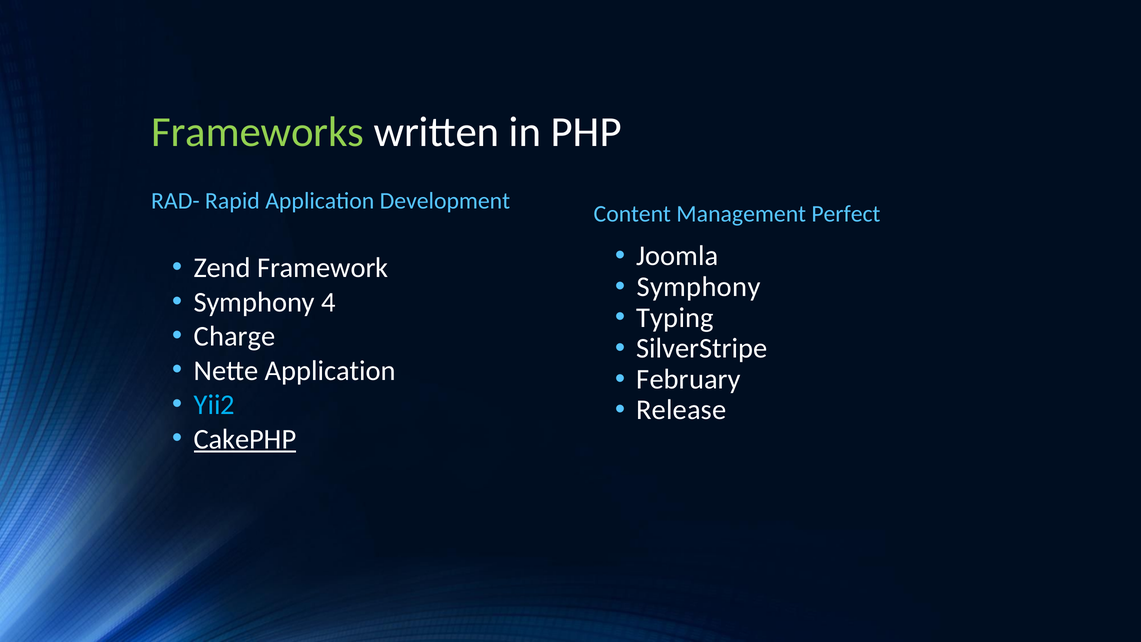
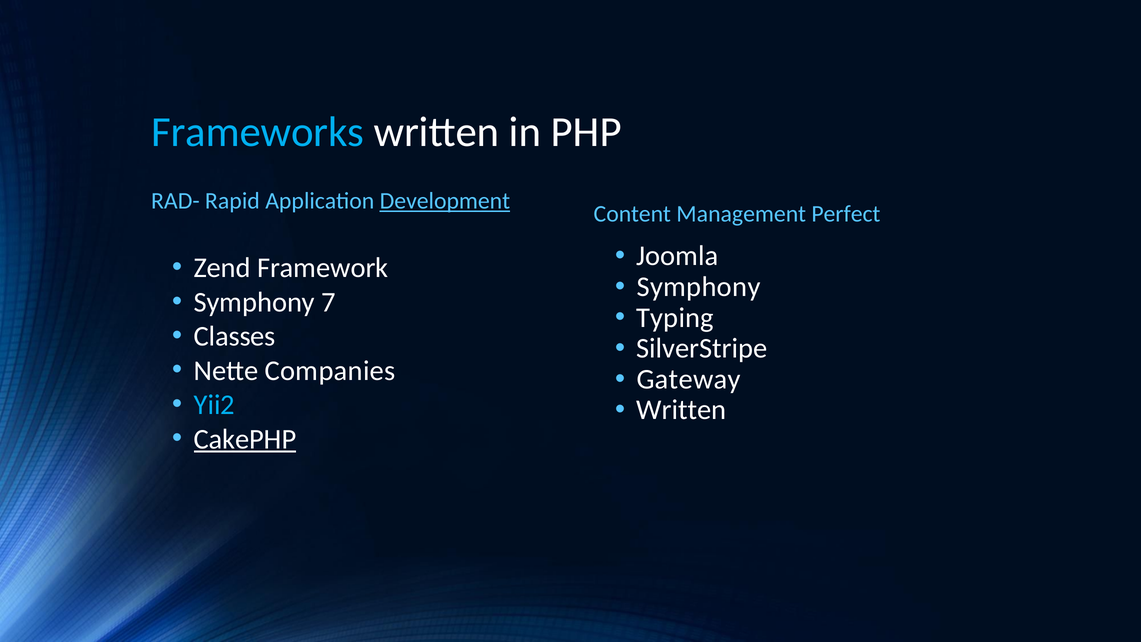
Frameworks colour: light green -> light blue (258, 132)
Development underline: none -> present (445, 201)
4: 4 -> 7 (328, 302)
Charge: Charge -> Classes (235, 336)
Nette Application: Application -> Companies (330, 371)
February: February -> Gateway (689, 379)
Release: Release -> Written (681, 410)
